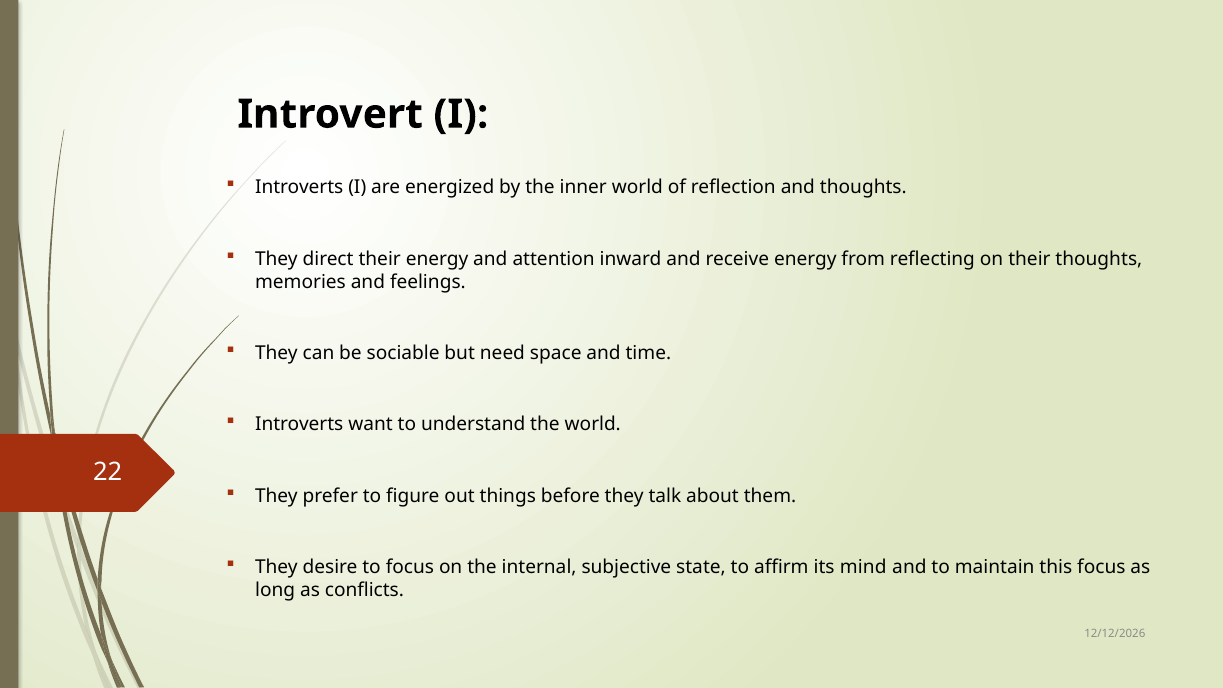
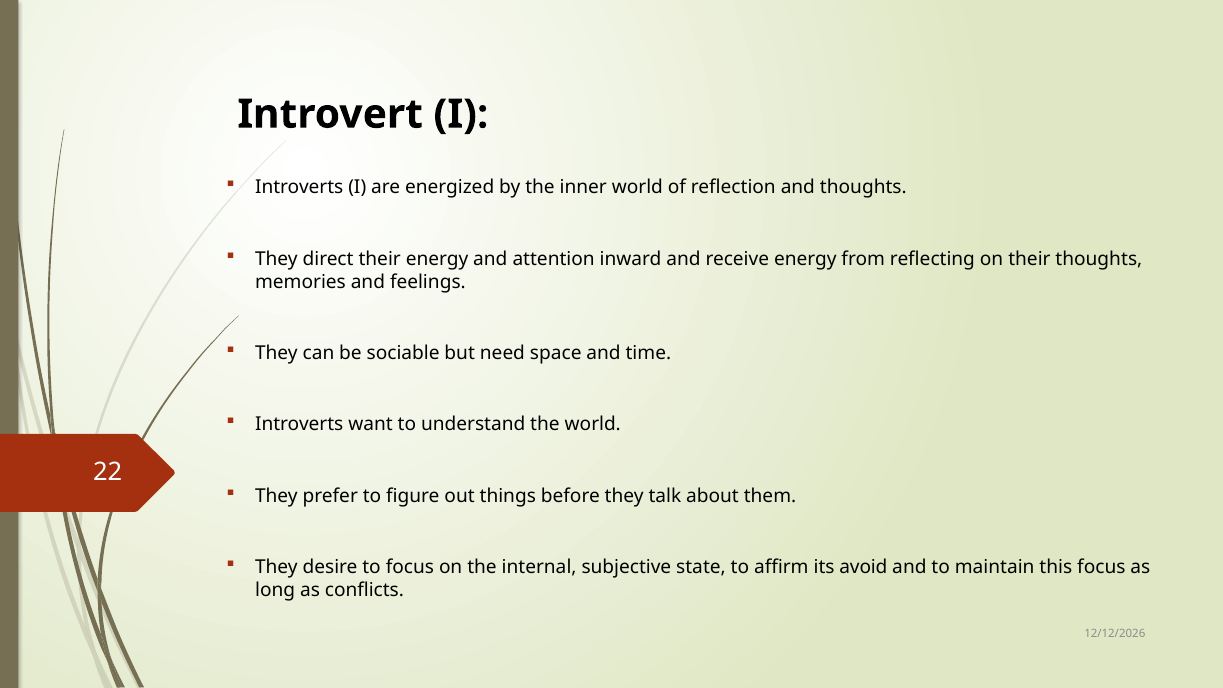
mind: mind -> avoid (863, 567)
